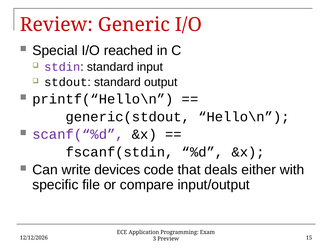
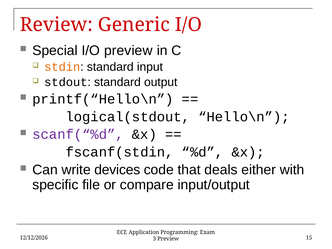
I/O reached: reached -> preview (128, 51)
stdin colour: purple -> orange (62, 67)
generic(stdout: generic(stdout -> logical(stdout (128, 117)
